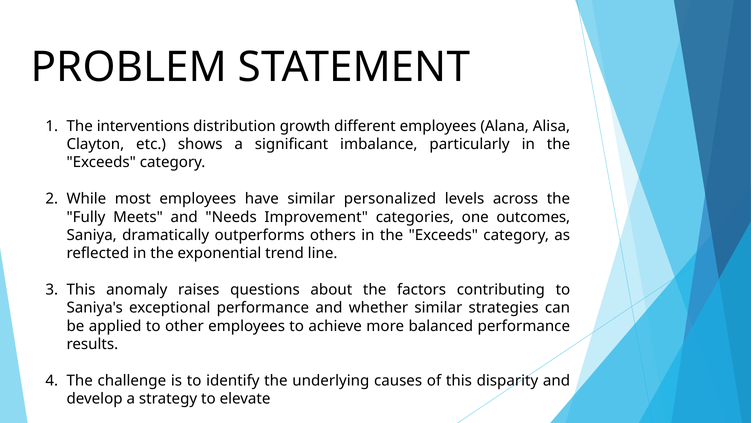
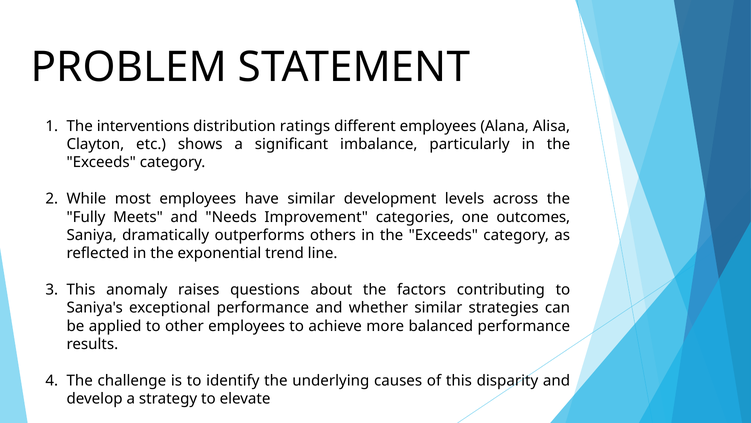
growth: growth -> ratings (305, 126)
personalized: personalized -> development (390, 199)
